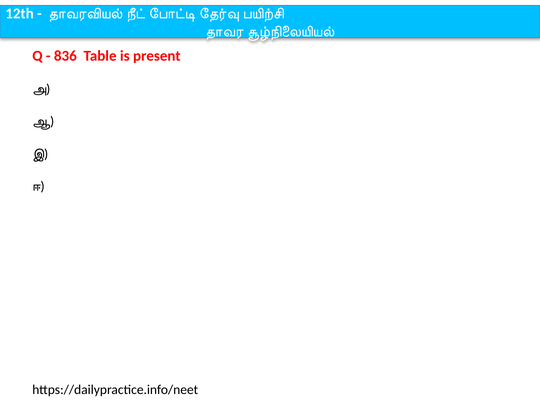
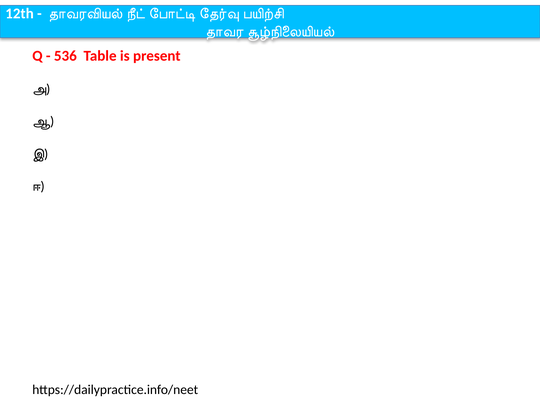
836: 836 -> 536 (65, 56)
